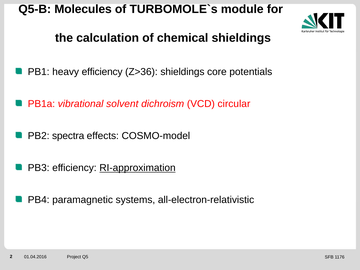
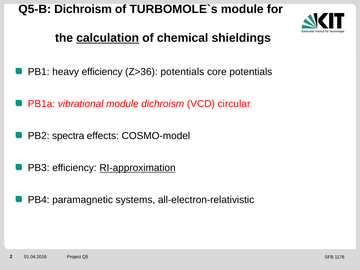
Q5-B Molecules: Molecules -> Dichroism (83, 9)
calculation underline: none -> present (108, 38)
Z>36 shieldings: shieldings -> potentials (182, 72)
vibrational solvent: solvent -> module (122, 104)
